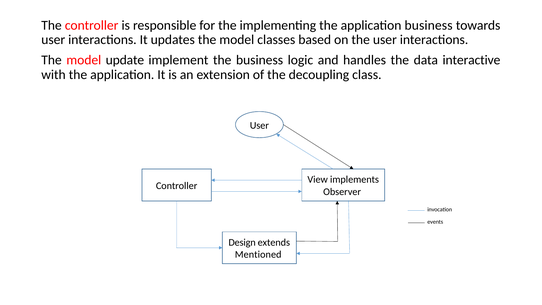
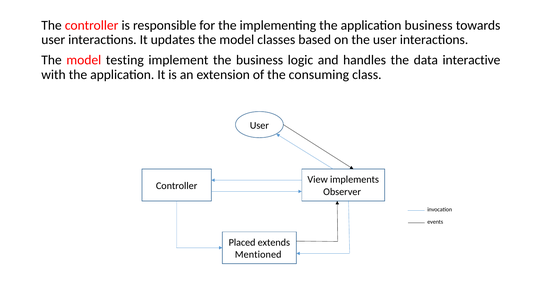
update: update -> testing (125, 60)
decoupling: decoupling -> consuming (319, 75)
Design: Design -> Placed (242, 242)
